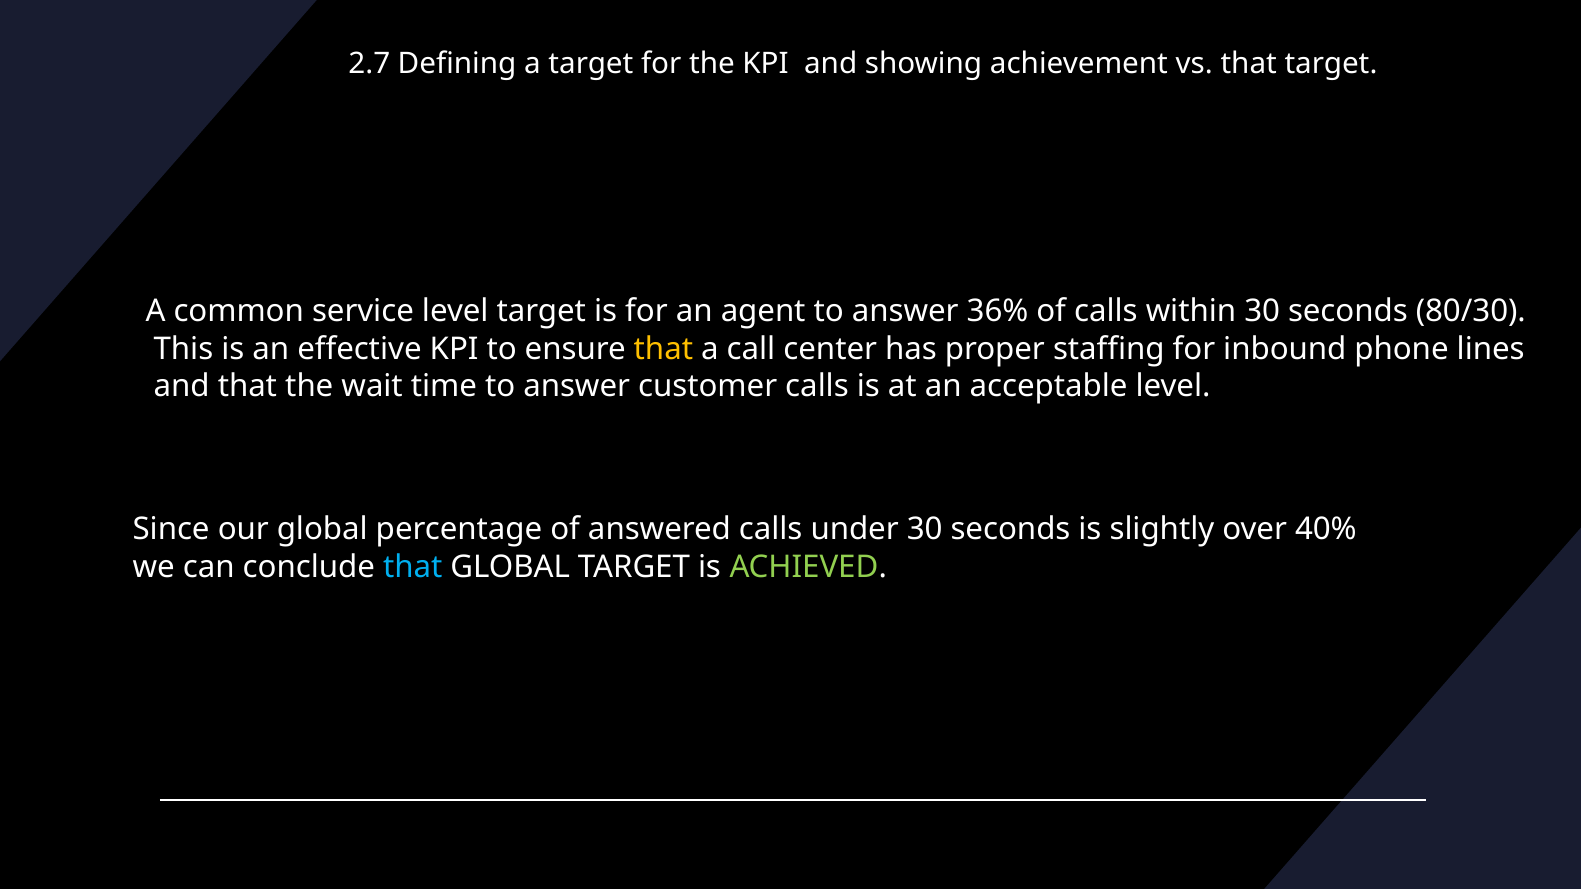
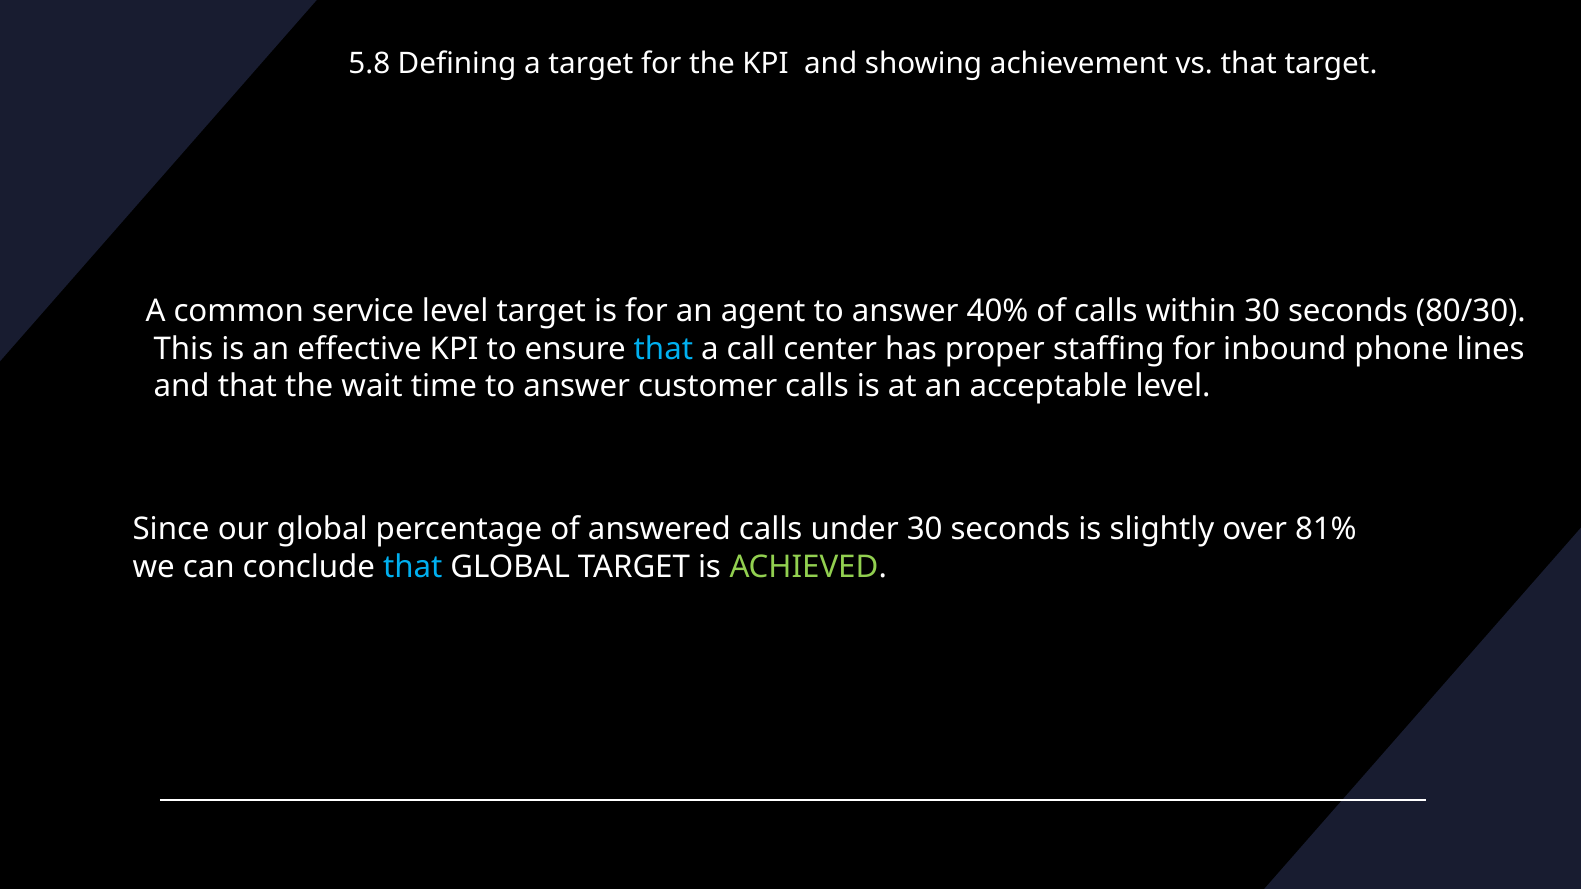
2.7: 2.7 -> 5.8 (369, 64)
36%: 36% -> 40% (998, 312)
that colour: yellow -> light blue (663, 349)
40%: 40% -> 81% (1326, 530)
